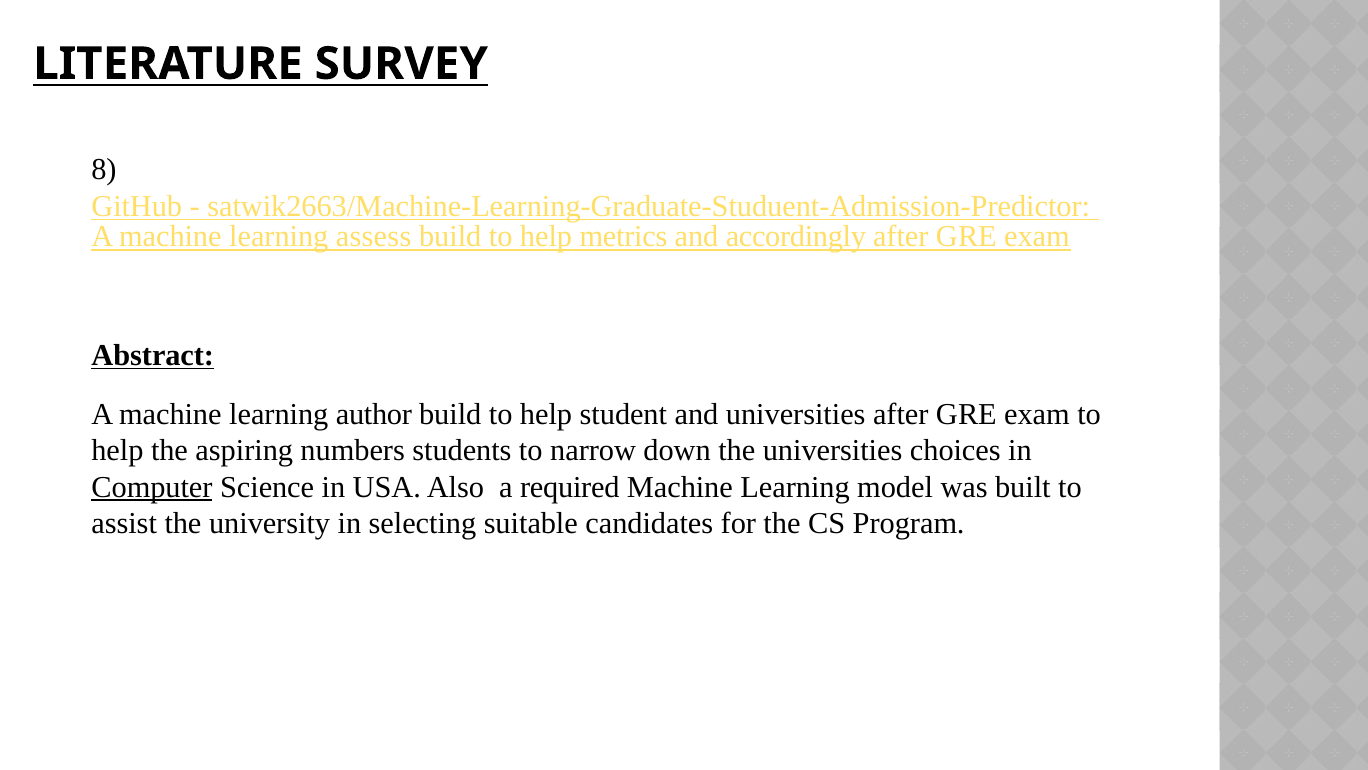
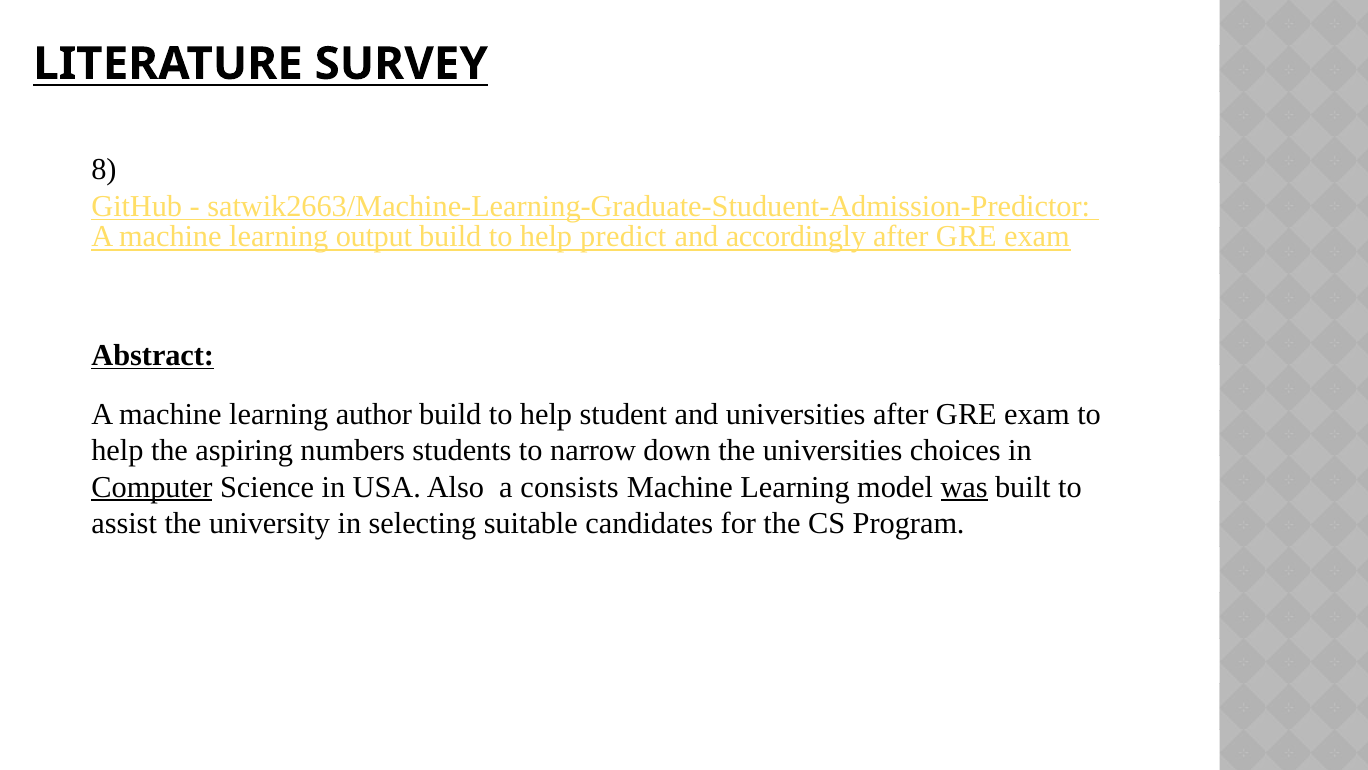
assess: assess -> output (374, 236)
metrics: metrics -> predict (623, 236)
required: required -> consists (570, 487)
was underline: none -> present (964, 487)
